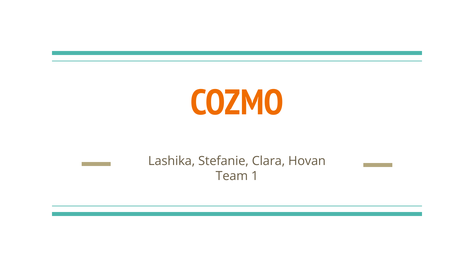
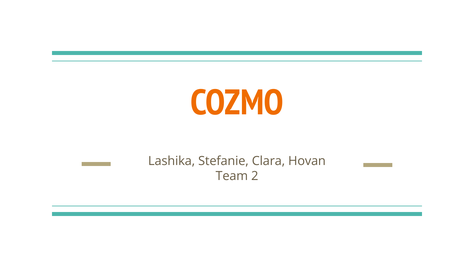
1: 1 -> 2 (255, 176)
